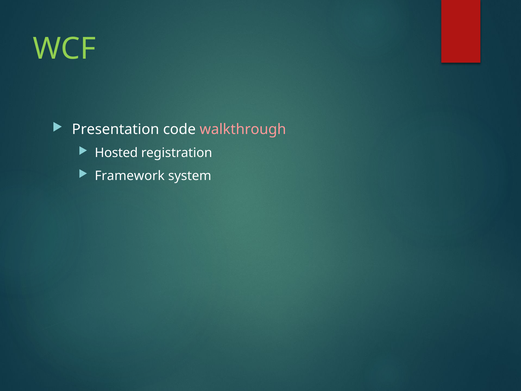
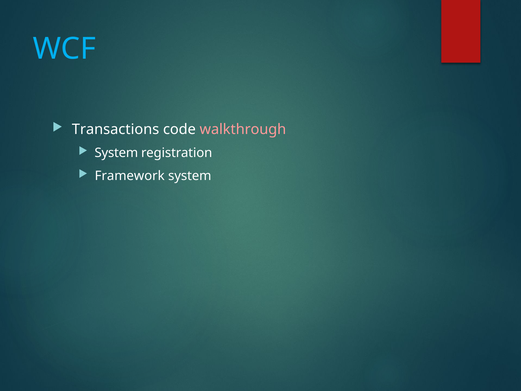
WCF colour: light green -> light blue (64, 49)
Presentation: Presentation -> Transactions (116, 129)
Hosted: Hosted -> System (116, 153)
